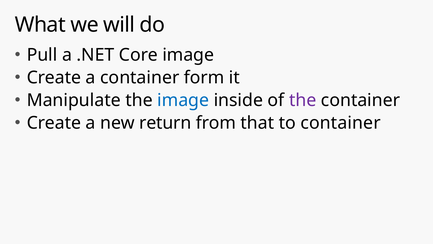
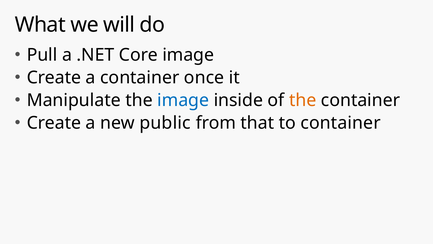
form: form -> once (204, 78)
the colour: purple -> orange (303, 100)
return: return -> public (165, 123)
